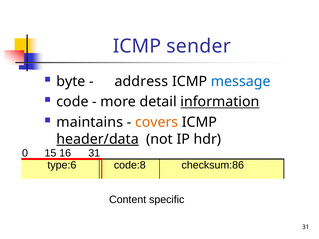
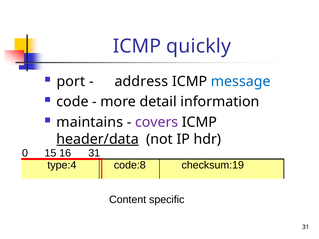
sender: sender -> quickly (199, 46)
byte: byte -> port (71, 81)
information underline: present -> none (220, 102)
covers colour: orange -> purple (157, 122)
type:6: type:6 -> type:4 (62, 165)
checksum:86: checksum:86 -> checksum:19 (213, 165)
